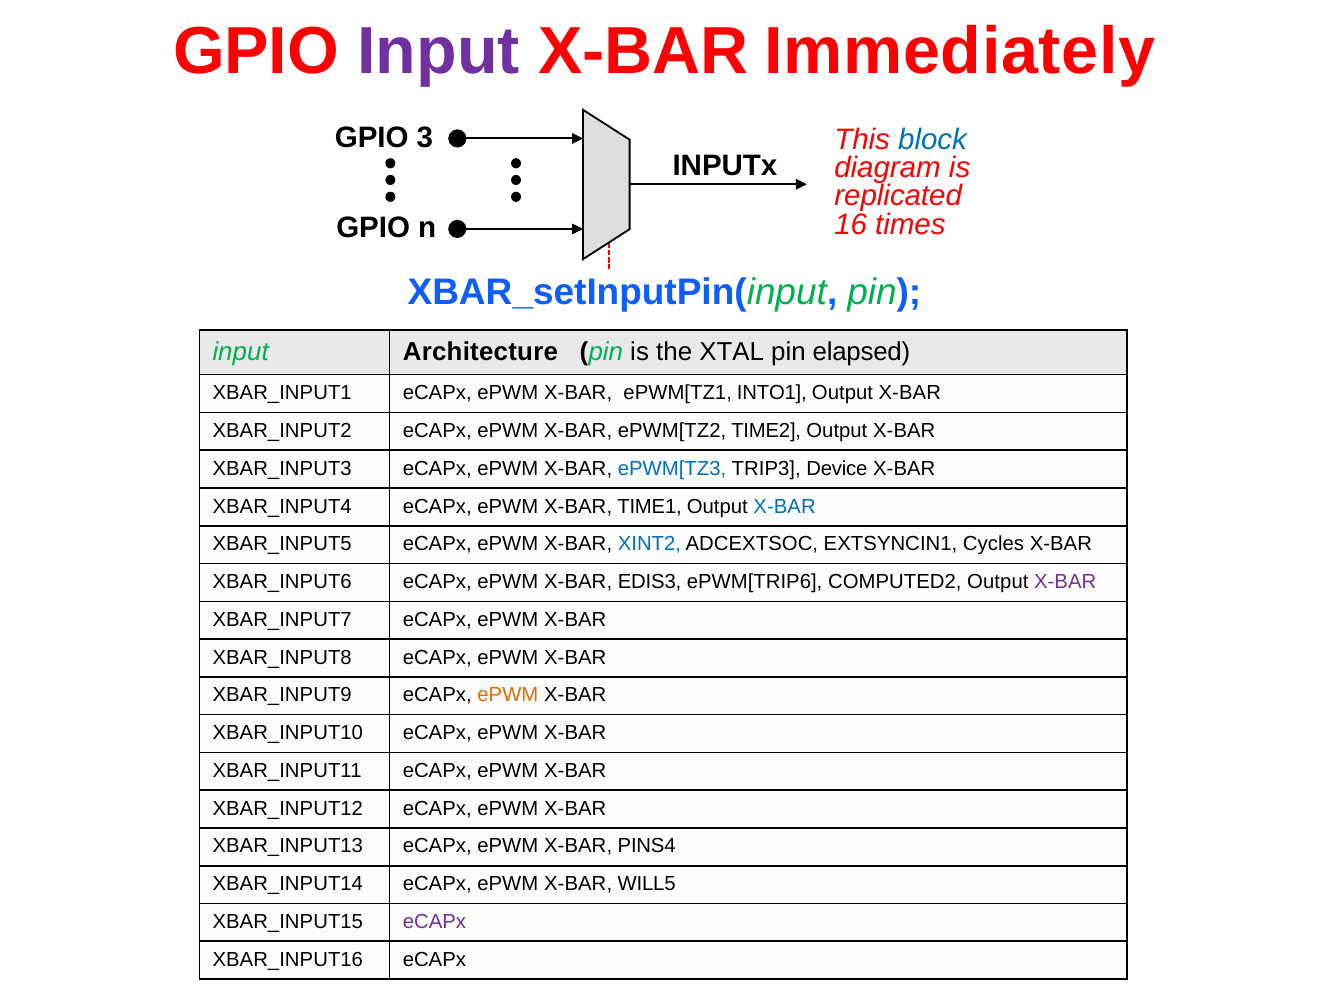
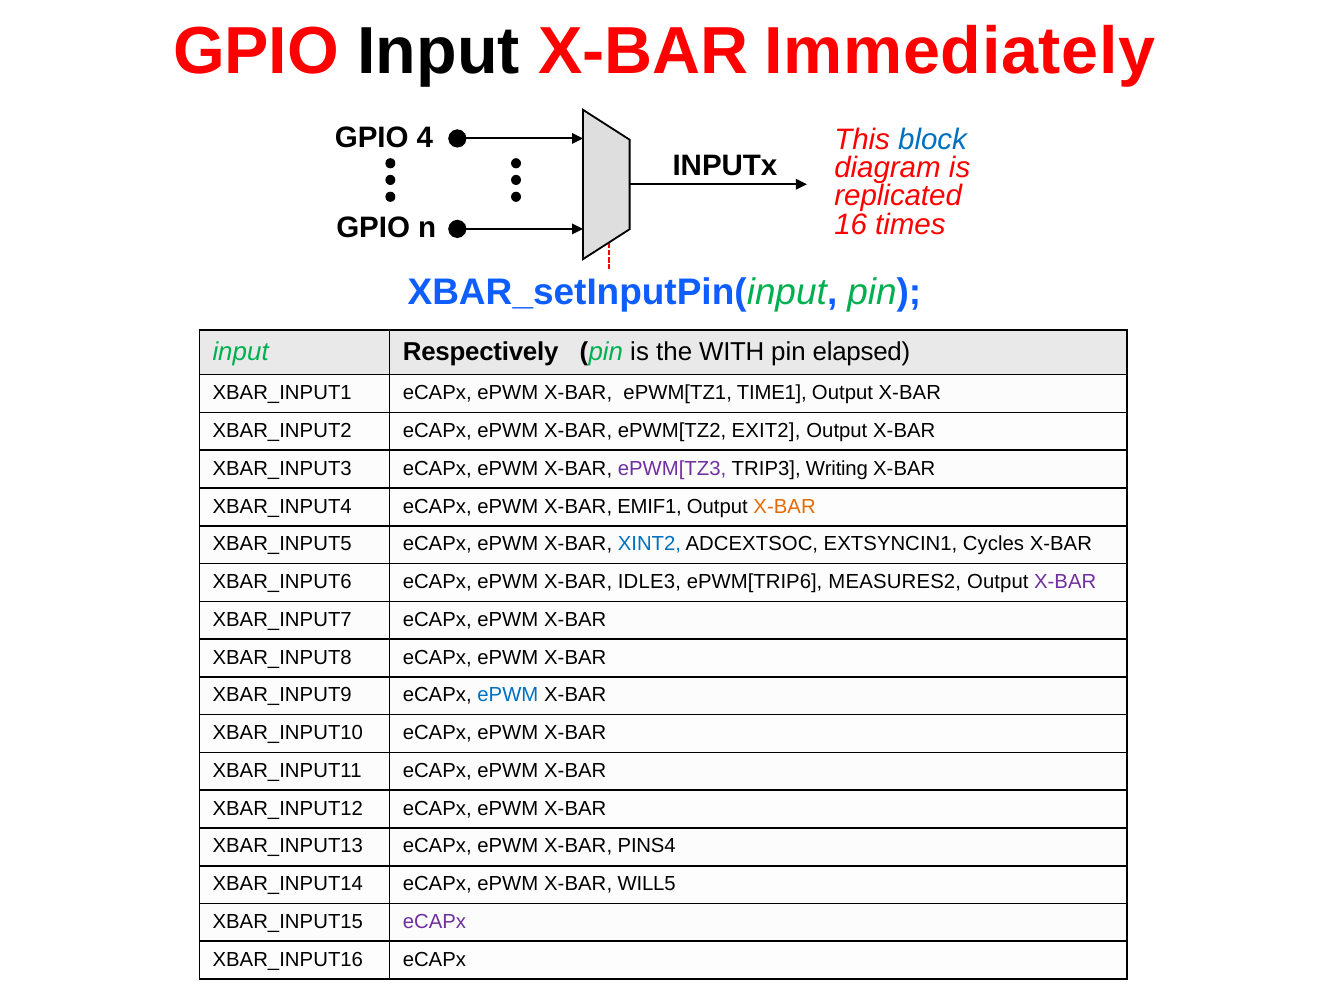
Input colour: purple -> black (439, 51)
3: 3 -> 4 (425, 137)
Architecture: Architecture -> Respectively (481, 352)
XTAL: XTAL -> WITH (732, 352)
INTO1: INTO1 -> TIME1 (772, 393)
TIME2: TIME2 -> EXIT2 (766, 431)
ePWM[TZ3 colour: blue -> purple (672, 468)
Device: Device -> Writing (837, 468)
TIME1: TIME1 -> EMIF1 (650, 506)
X-BAR colour: blue -> orange (785, 506)
EDIS3: EDIS3 -> IDLE3 (649, 582)
COMPUTED2: COMPUTED2 -> MEASURES2 (895, 582)
ePWM colour: orange -> blue (508, 695)
